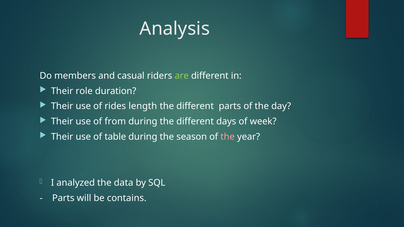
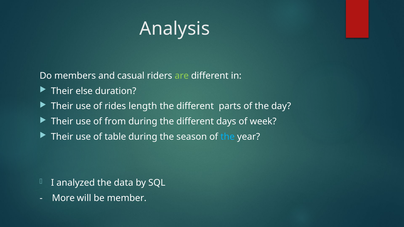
role: role -> else (84, 91)
the colour: pink -> light blue (228, 137)
Parts: Parts -> More (63, 198)
contains: contains -> member (127, 198)
